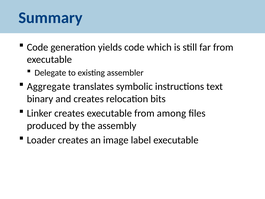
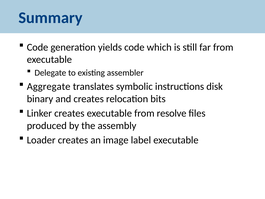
text: text -> disk (215, 86)
among: among -> resolve (172, 113)
